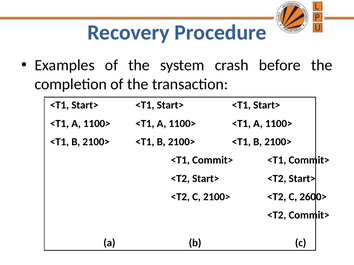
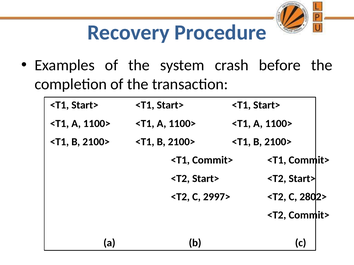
C 2100>: 2100> -> 2997> (217, 197)
2600>: 2600> -> 2802> (313, 197)
